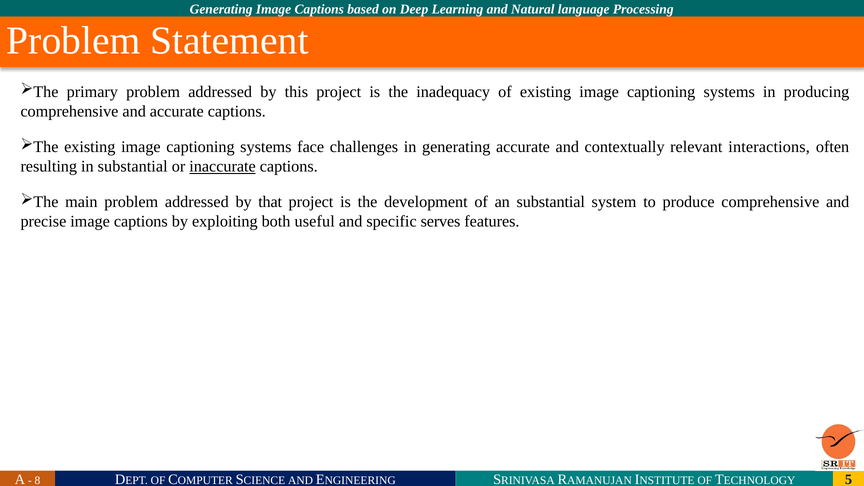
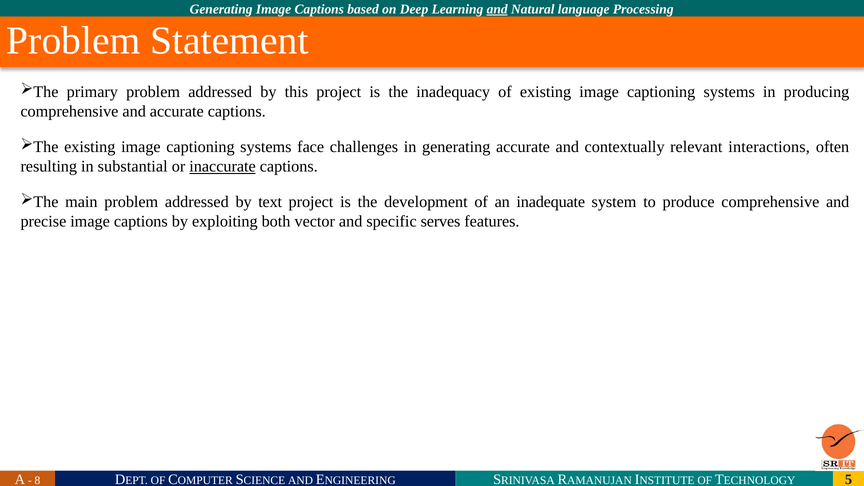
and underline: none -> present (497, 9)
that: that -> text (270, 202)
an substantial: substantial -> inadequate (551, 202)
useful: useful -> vector (315, 221)
